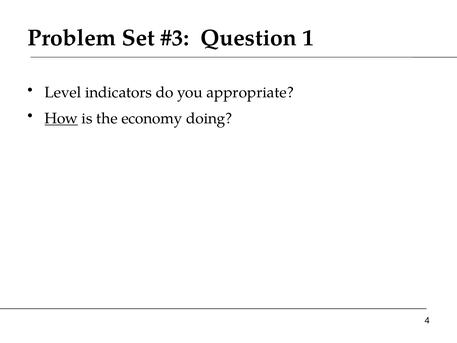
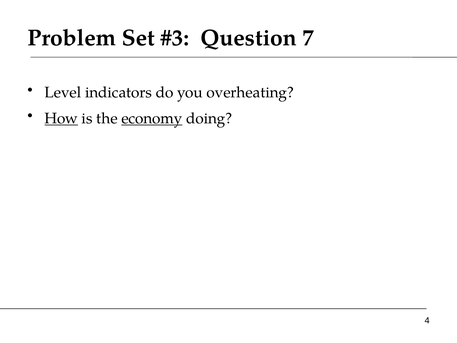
1: 1 -> 7 (308, 38)
appropriate: appropriate -> overheating (250, 92)
economy underline: none -> present (152, 118)
